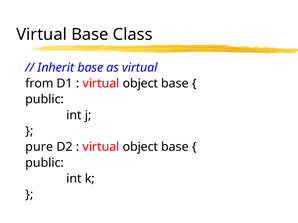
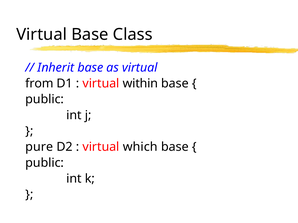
object: object -> within (140, 84)
object: object -> which (140, 147)
